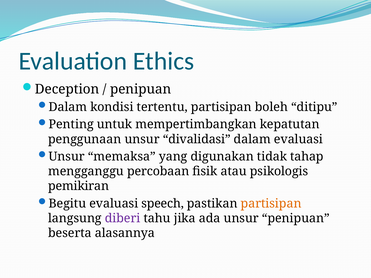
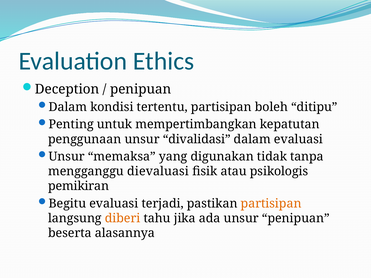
tahap: tahap -> tanpa (307, 157)
percobaan: percobaan -> dievaluasi (158, 171)
speech: speech -> terjadi (163, 204)
diberi colour: purple -> orange (123, 218)
